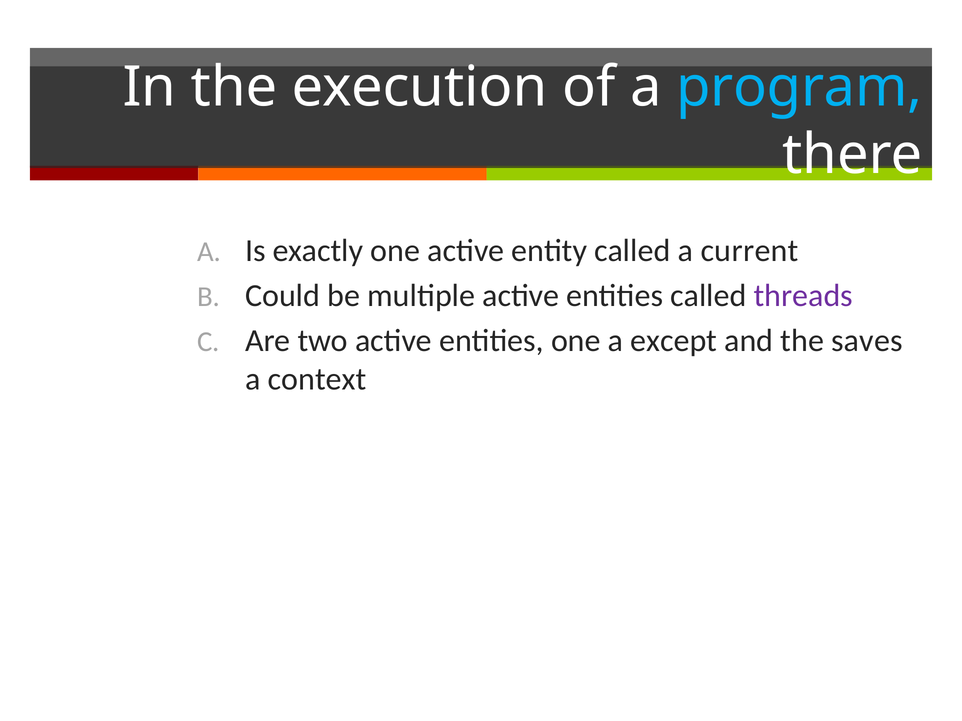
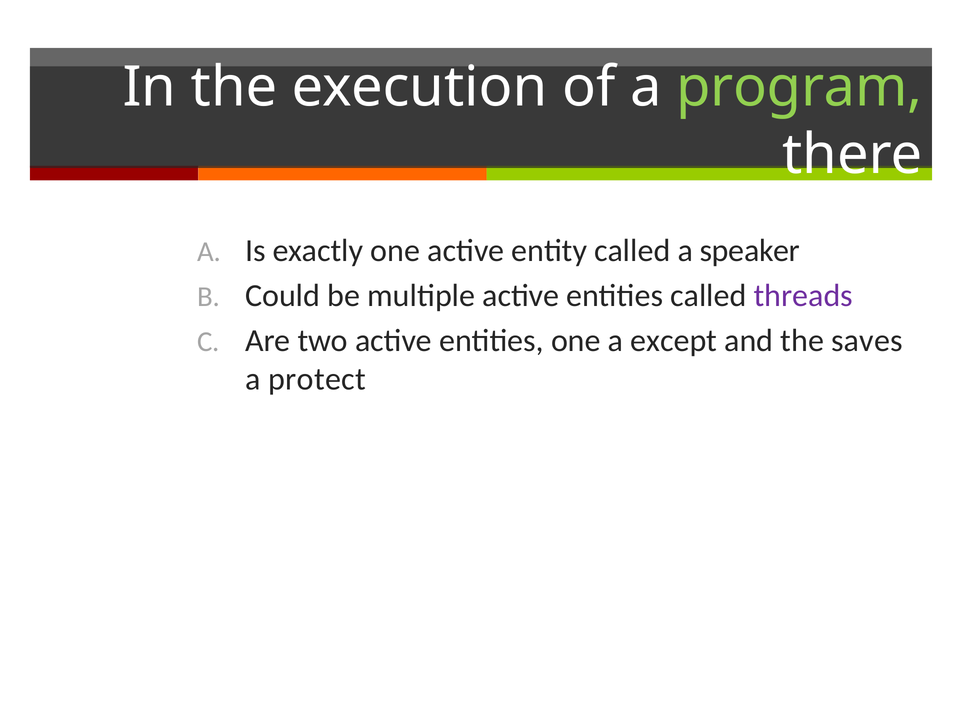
program colour: light blue -> light green (799, 87)
current: current -> speaker (750, 251)
context: context -> protect (317, 380)
